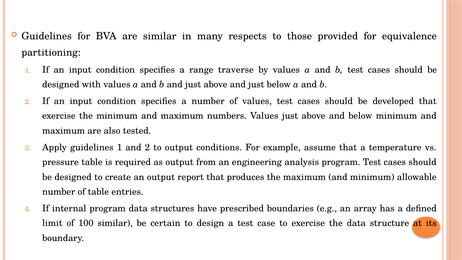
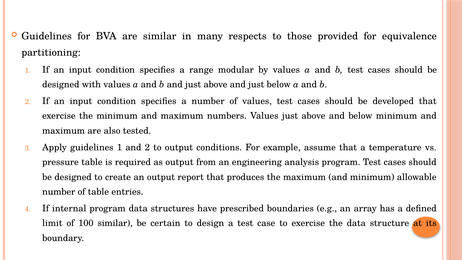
traverse: traverse -> modular (236, 70)
